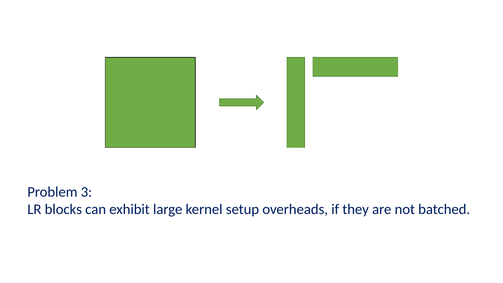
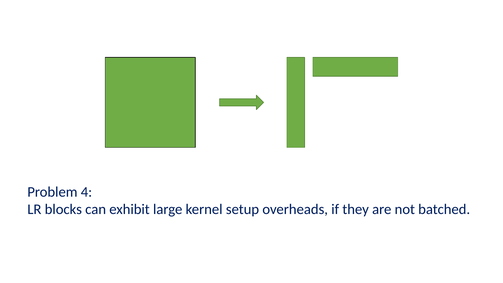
3: 3 -> 4 (86, 192)
